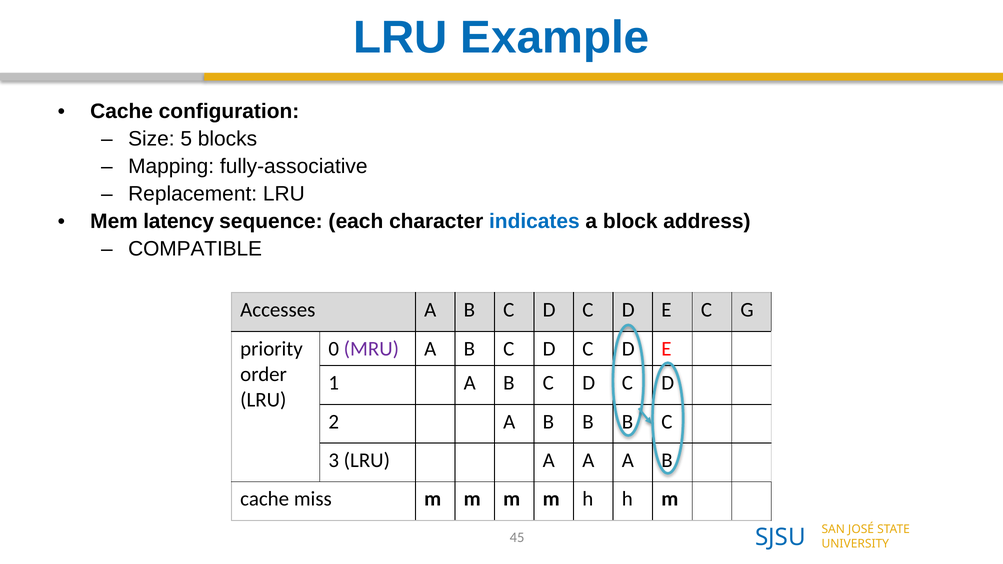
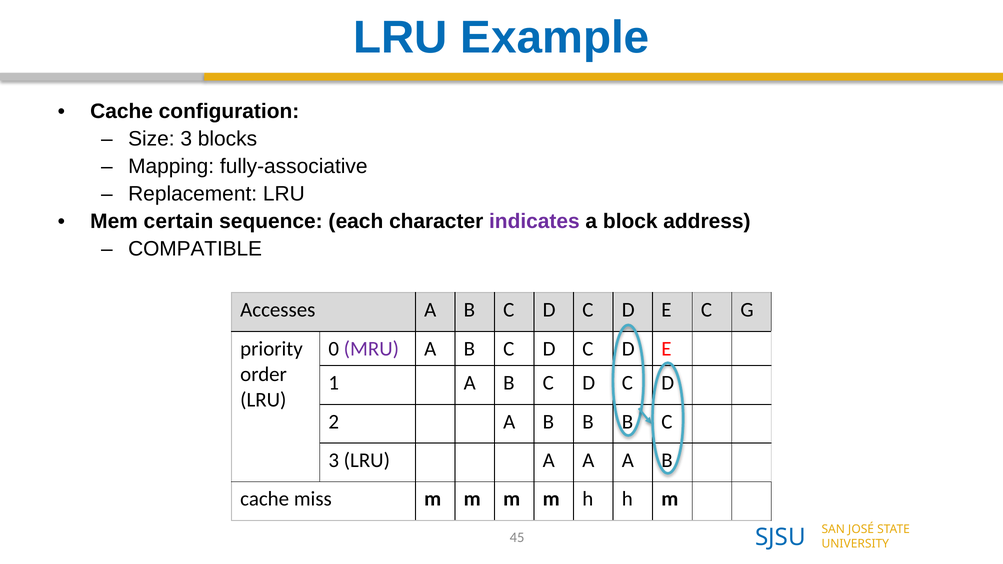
Size 5: 5 -> 3 (186, 139)
latency: latency -> certain (178, 221)
indicates colour: blue -> purple (534, 221)
